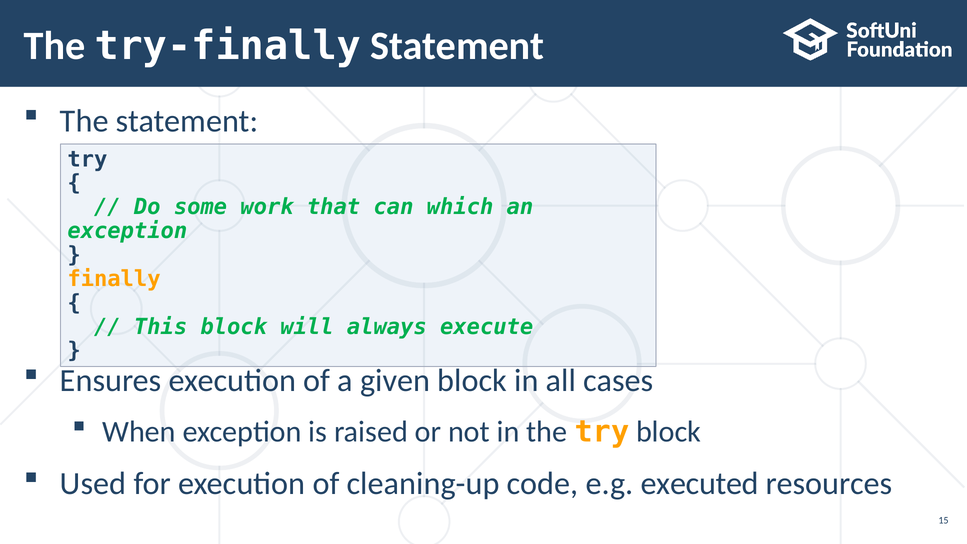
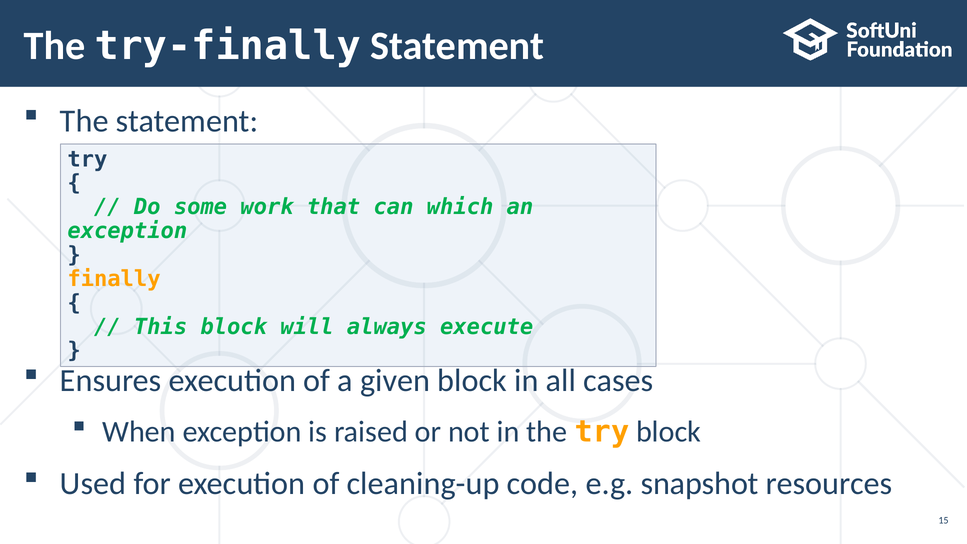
executed: executed -> snapshot (700, 484)
